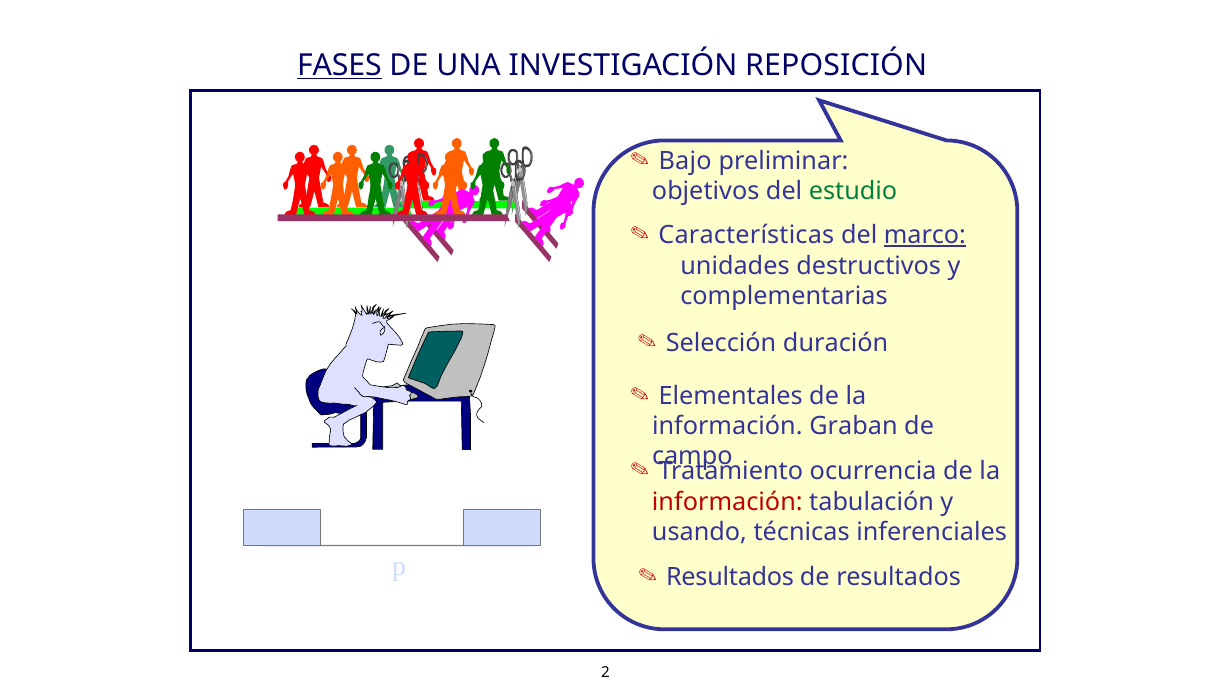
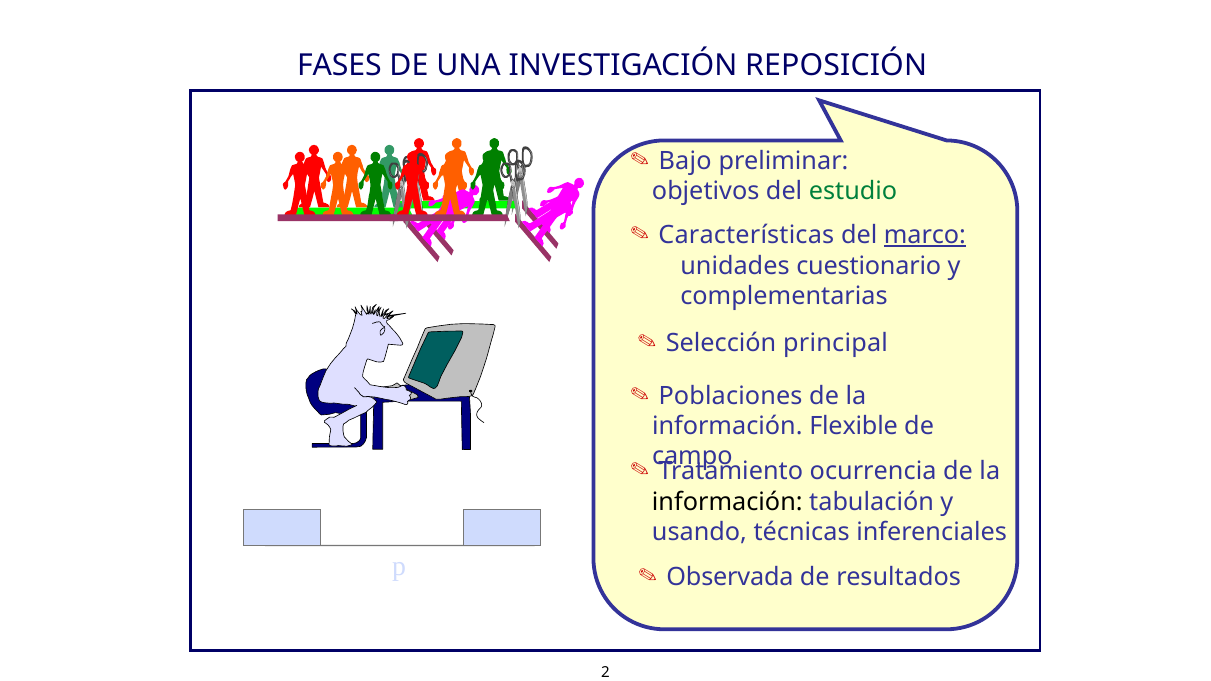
FASES underline: present -> none (339, 66)
destructivos: destructivos -> cuestionario (869, 266)
duración: duración -> principal (836, 343)
Elementales: Elementales -> Poblaciones (731, 396)
Graban: Graban -> Flexible (854, 426)
información colour: red -> black (727, 502)
Resultados: Resultados -> Observada (730, 578)
